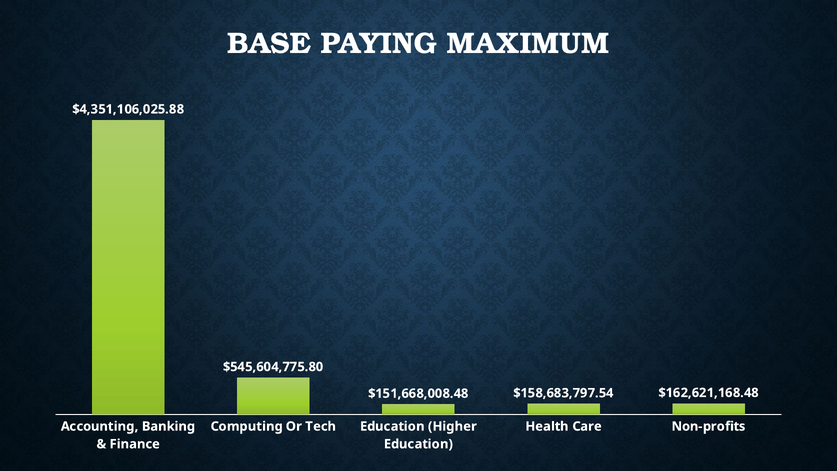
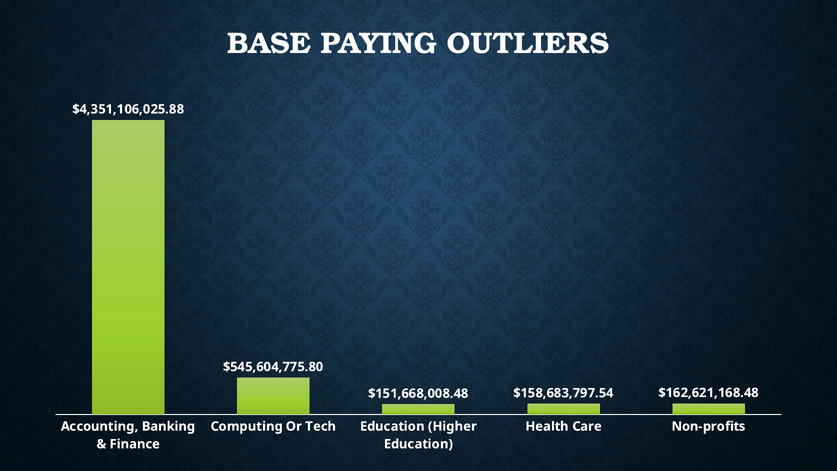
MAXIMUM: MAXIMUM -> OUTLIERS (528, 44)
